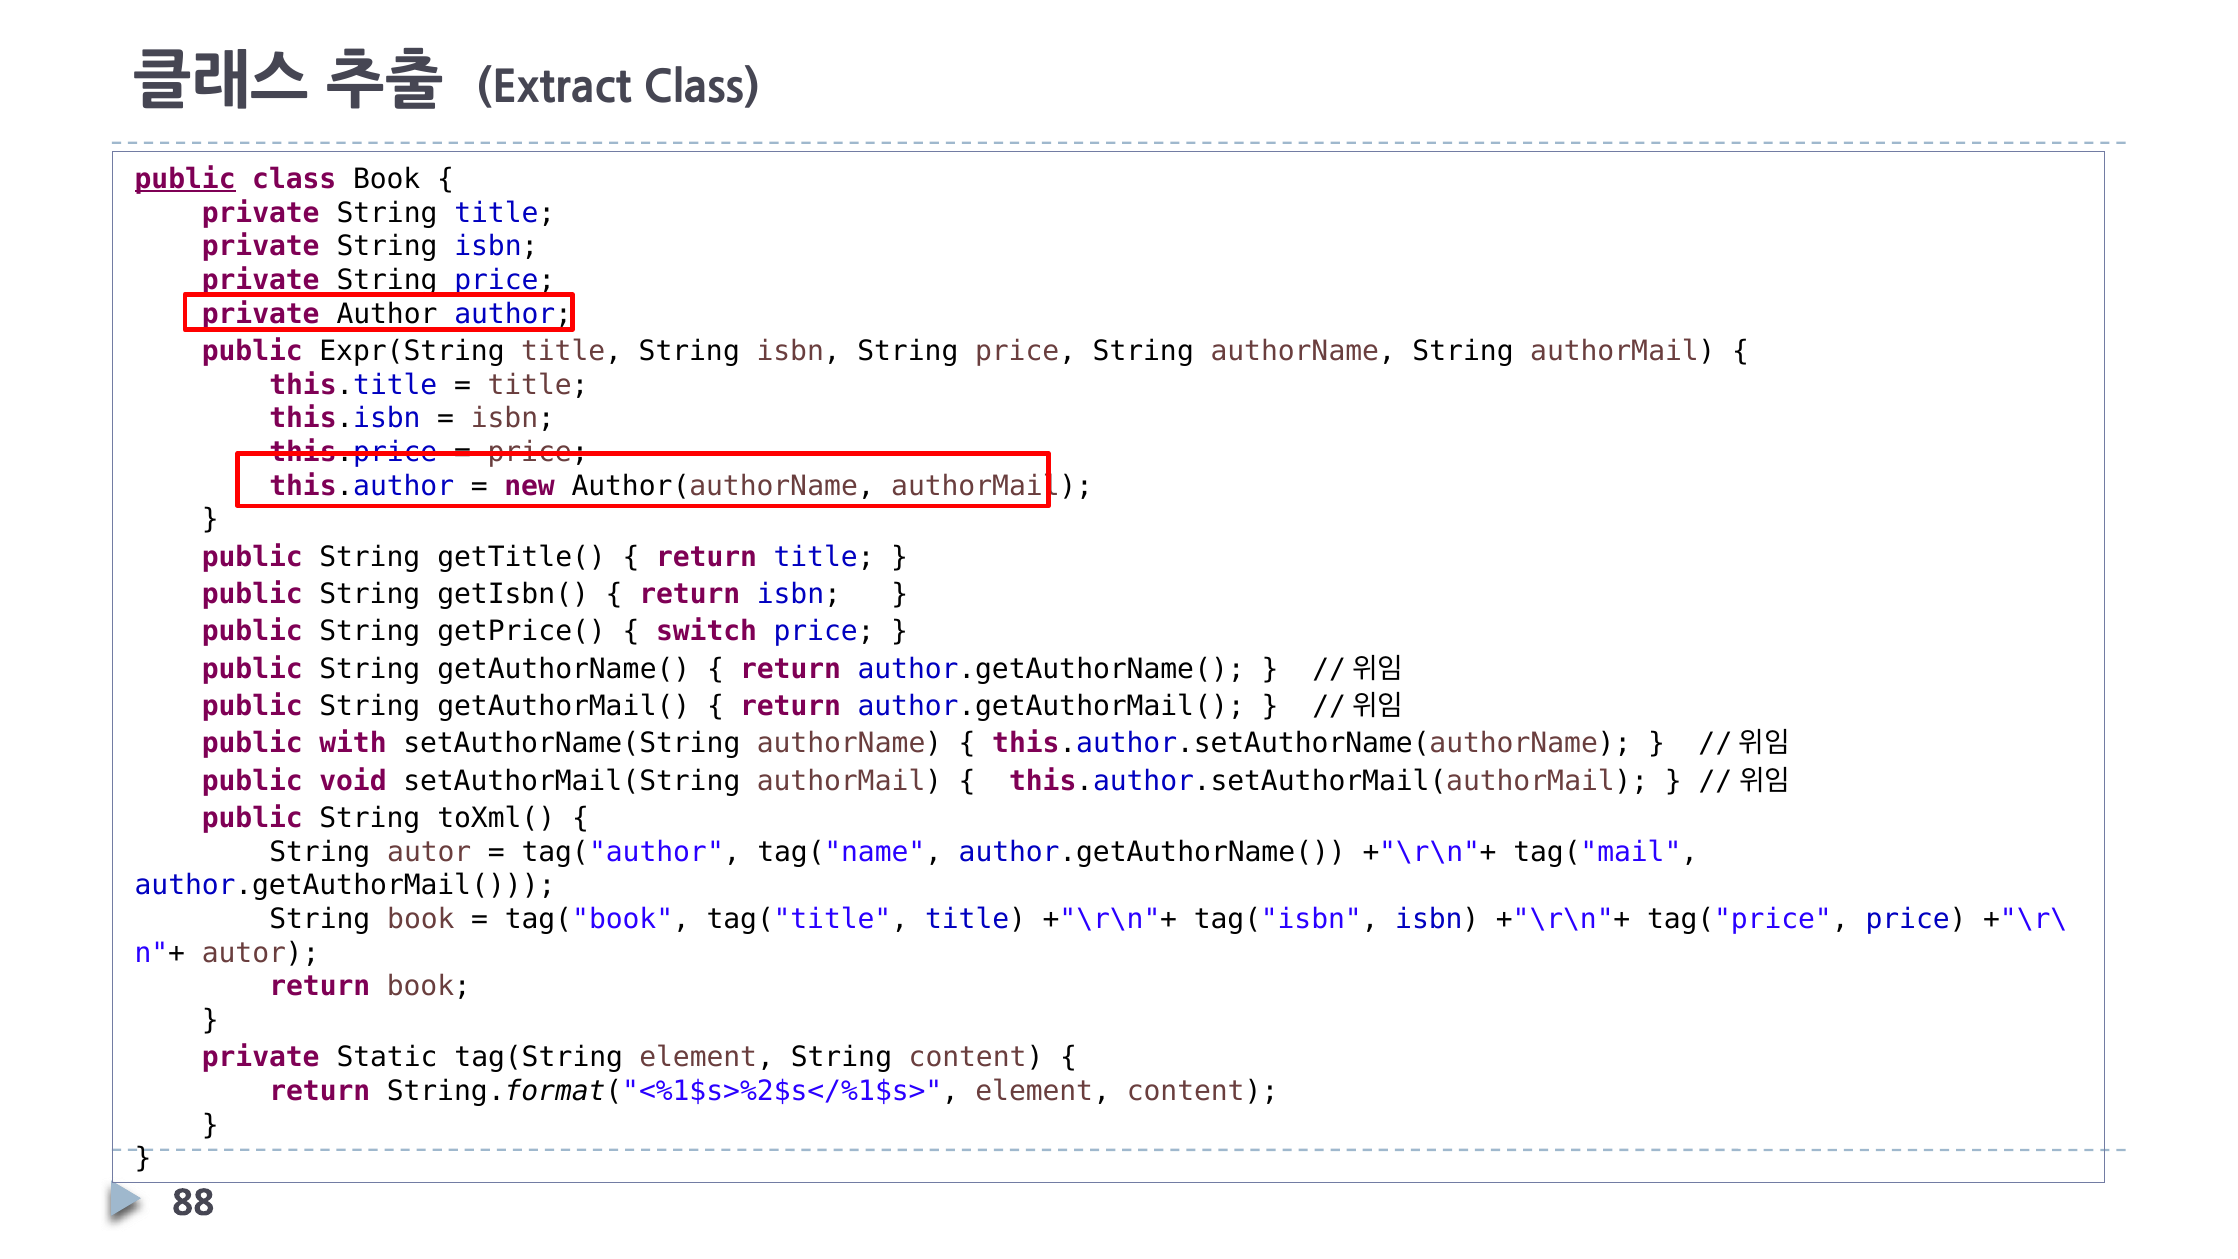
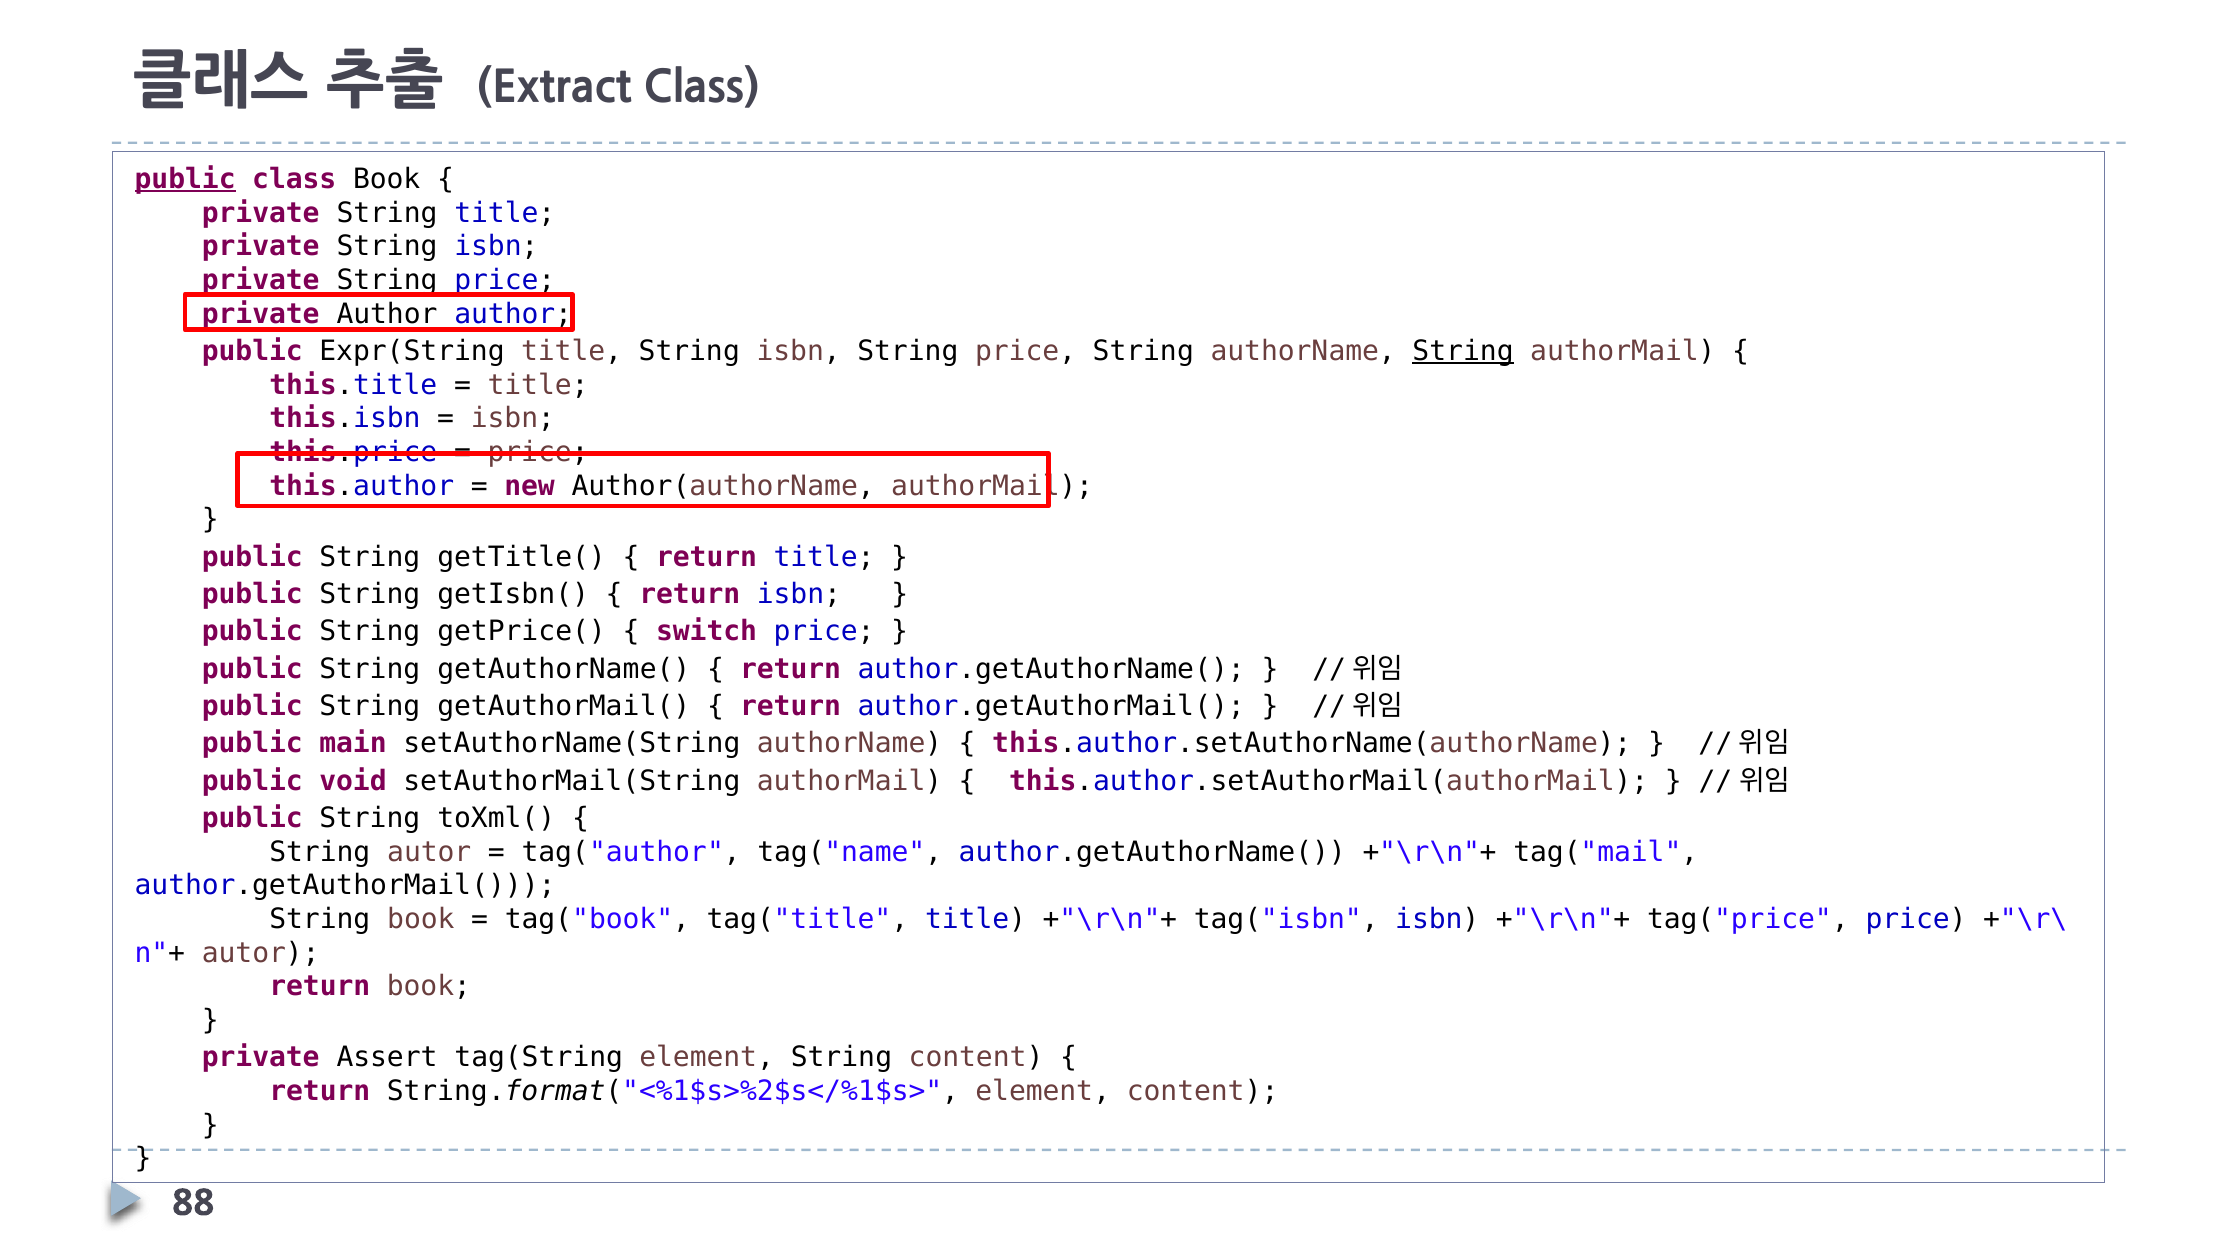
String underline: none -> present (1463, 351)
with: with -> main (353, 744)
Static: Static -> Assert (387, 1058)
